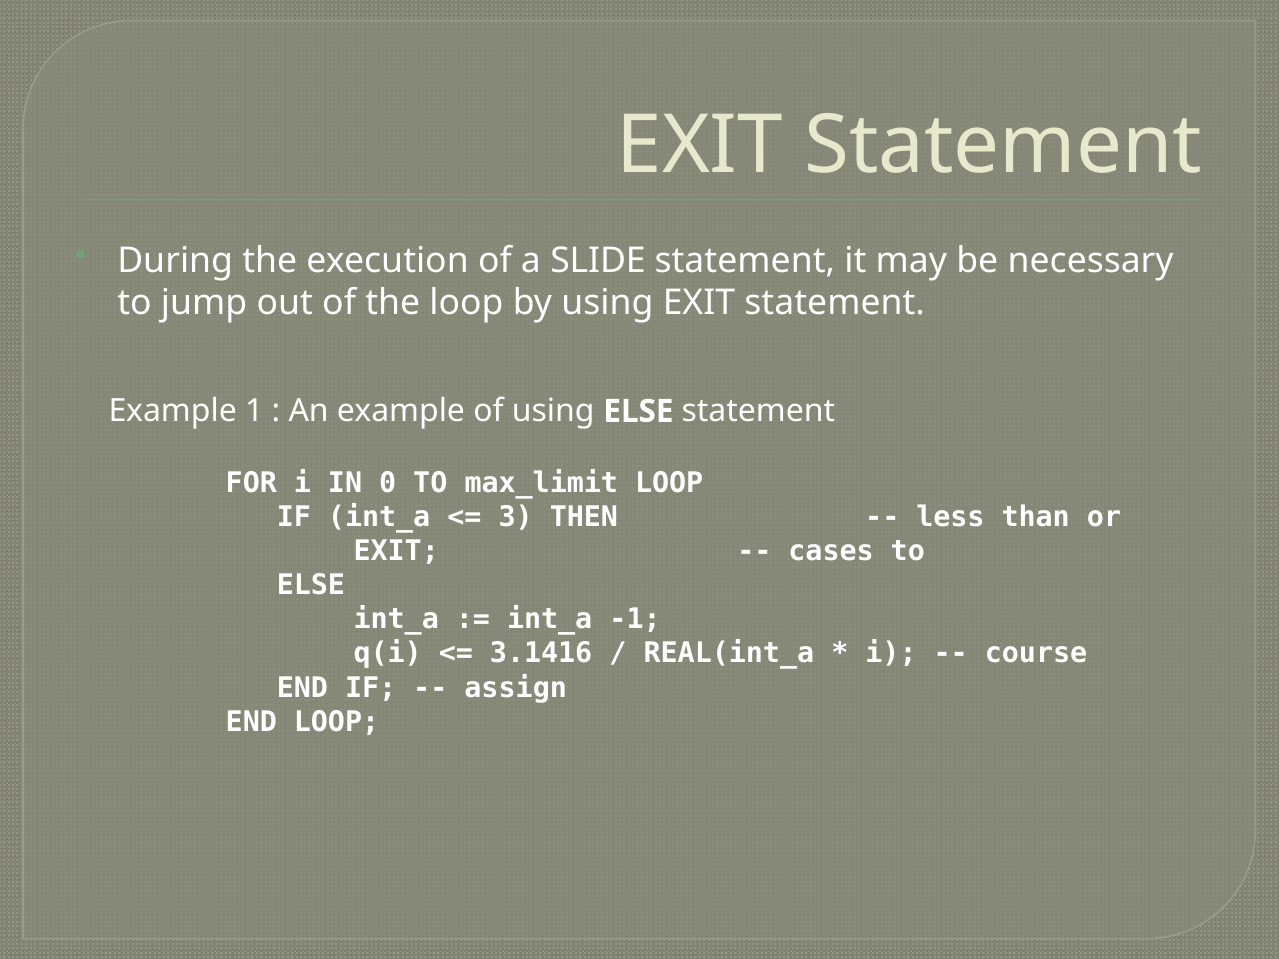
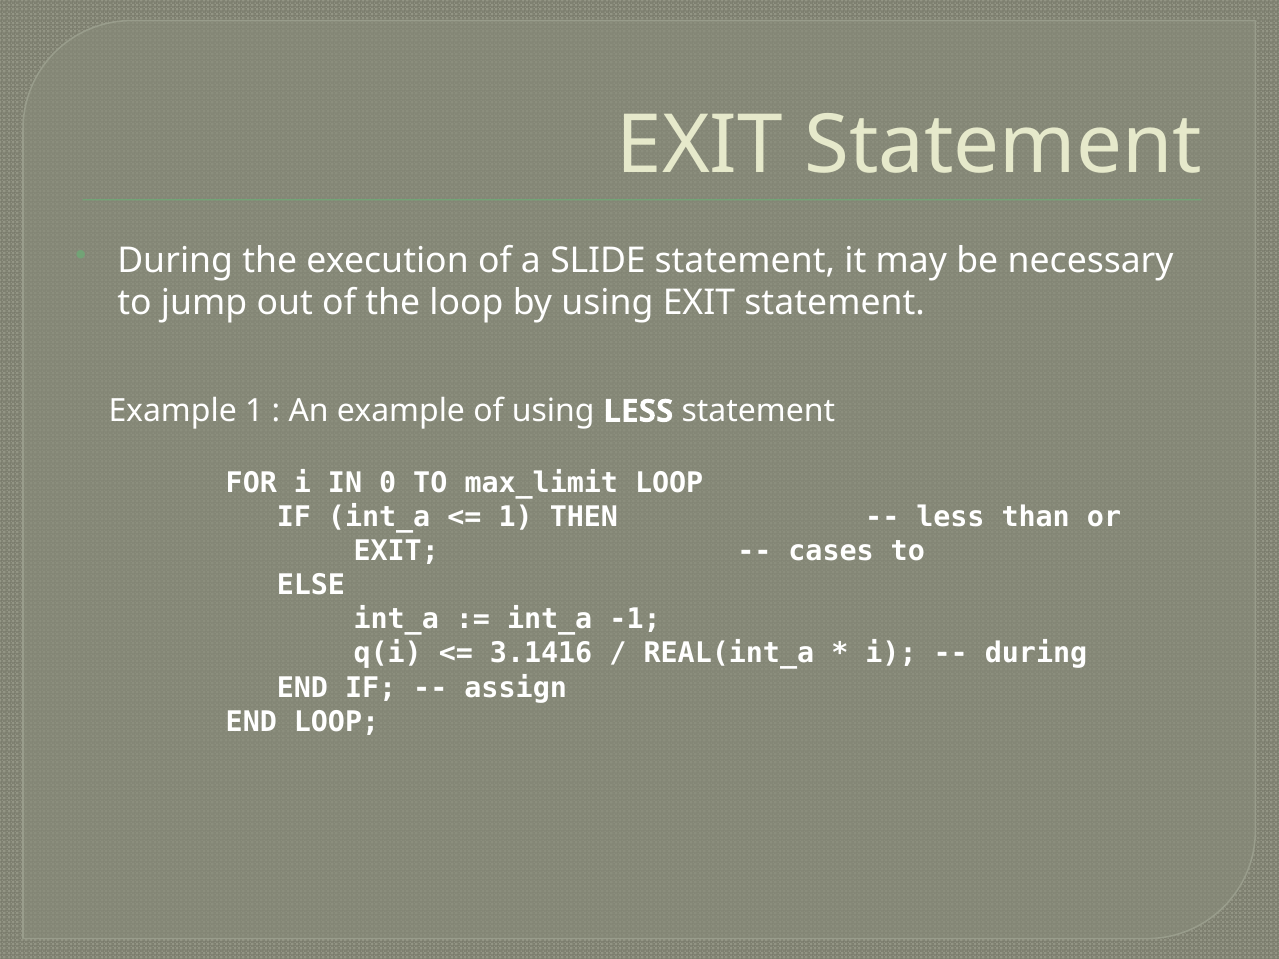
using ELSE: ELSE -> LESS (638, 411)
3: 3 -> 1 (516, 518)
course: course -> during (1036, 654)
